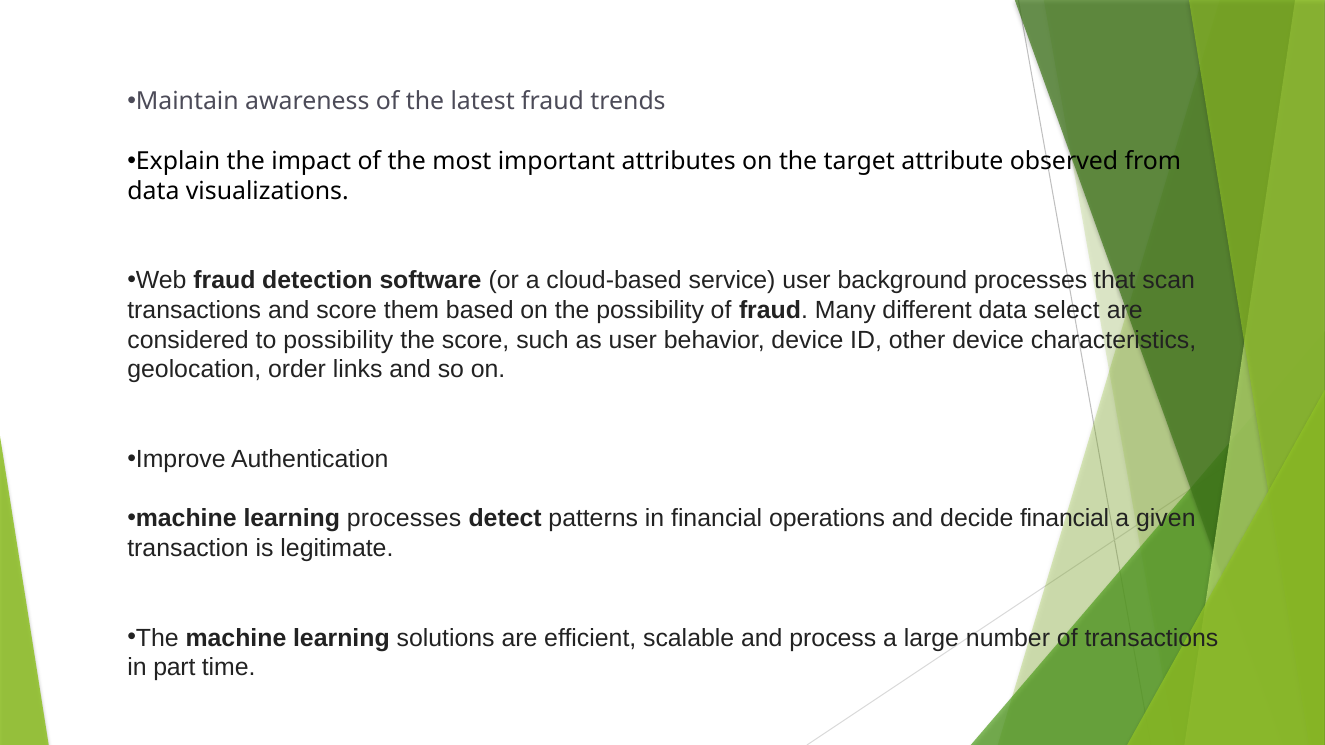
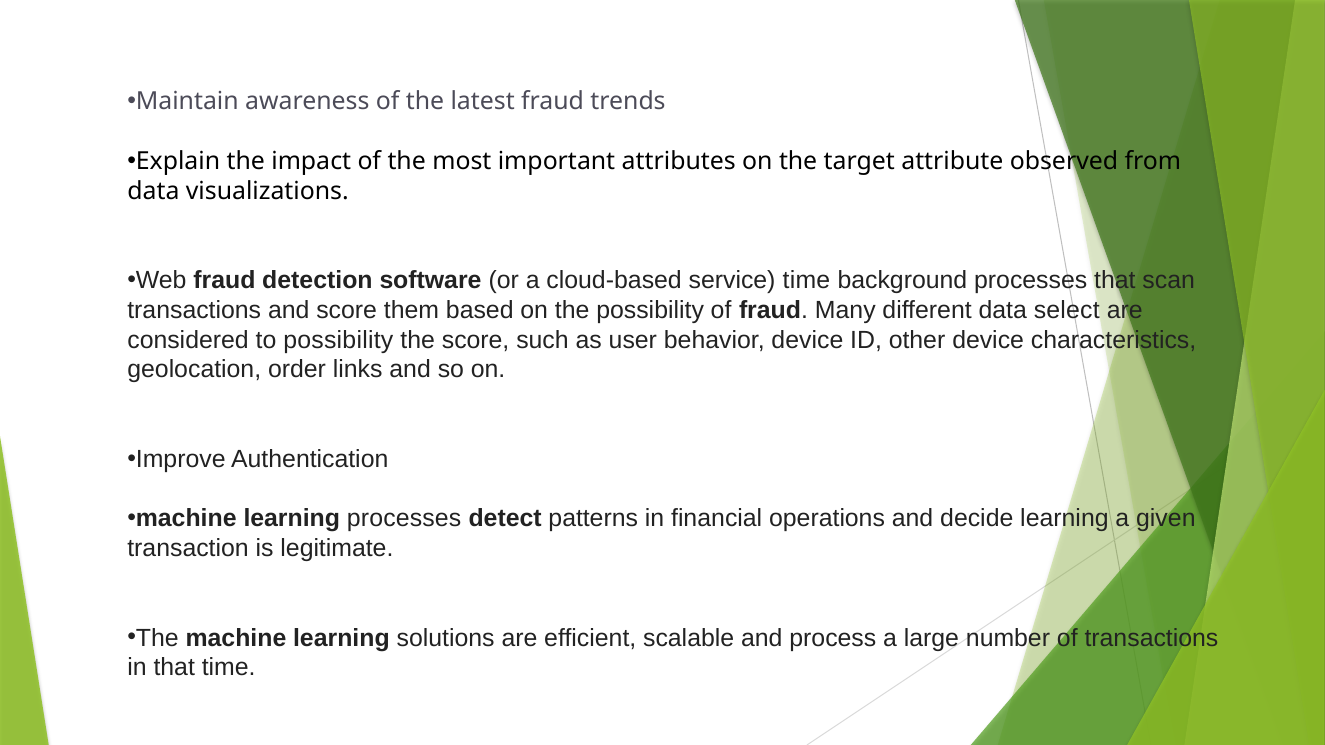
service user: user -> time (806, 280)
decide financial: financial -> learning (1064, 519)
in part: part -> that (174, 668)
